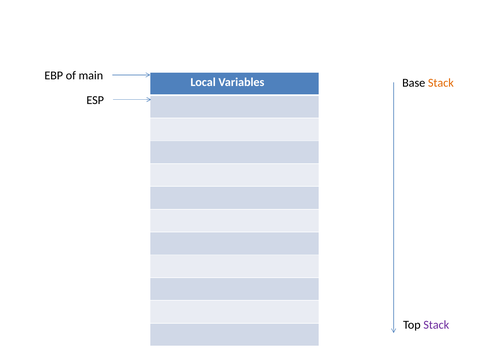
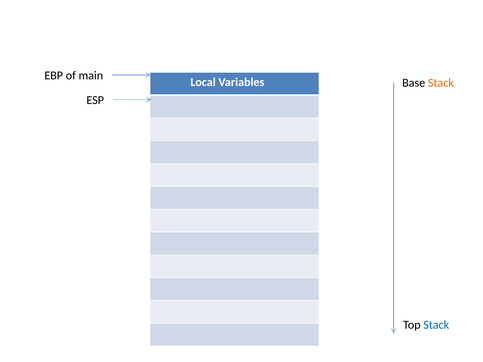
Stack colour: purple -> blue (436, 325)
